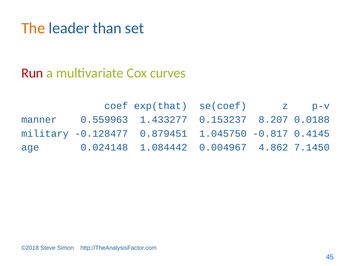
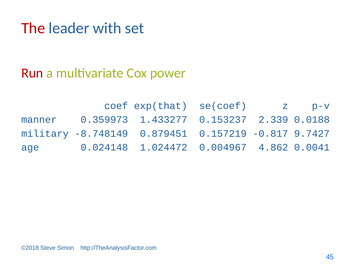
The colour: orange -> red (33, 28)
than: than -> with (107, 28)
curves: curves -> power (168, 73)
0.559963: 0.559963 -> 0.359973 (104, 120)
8.207: 8.207 -> 2.339 (273, 120)
-0.128477: -0.128477 -> -8.748149 (101, 134)
1.045750: 1.045750 -> 0.157219 (223, 134)
0.4145: 0.4145 -> 9.7427 (312, 134)
1.084442: 1.084442 -> 1.024472 (164, 147)
7.1450: 7.1450 -> 0.0041 (312, 147)
